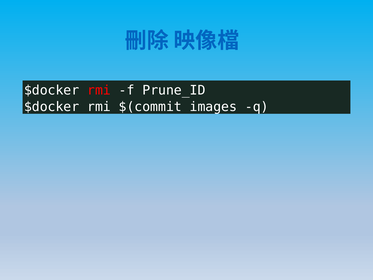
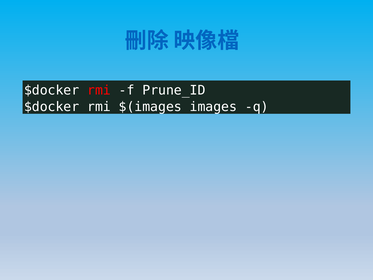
$(commit: $(commit -> $(images (150, 107)
